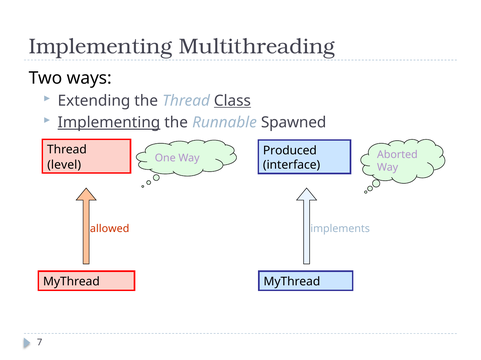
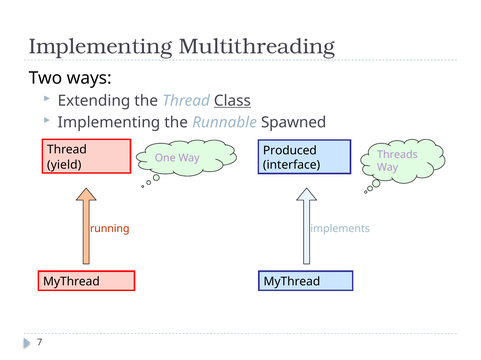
Implementing underline: present -> none (109, 123)
Aborted: Aborted -> Threads (397, 155)
level: level -> yield (64, 165)
allowed: allowed -> running (110, 229)
